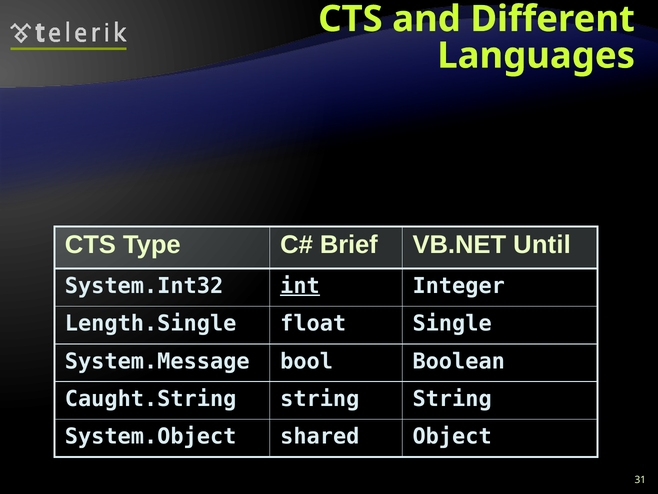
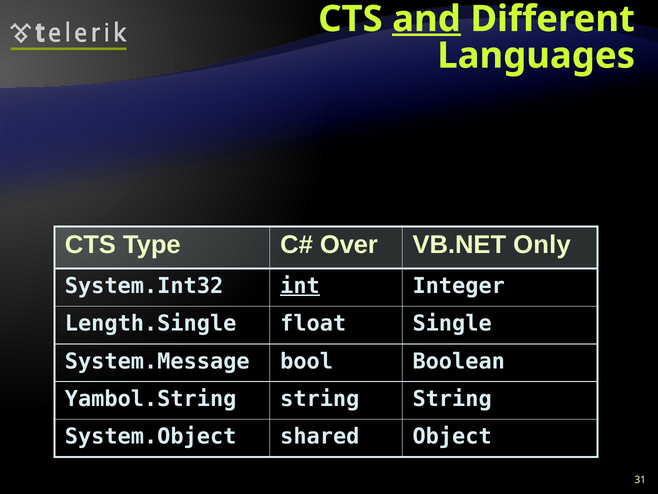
and underline: none -> present (427, 19)
Brief: Brief -> Over (349, 245)
Until: Until -> Only (542, 245)
Caught.String: Caught.String -> Yambol.String (151, 399)
